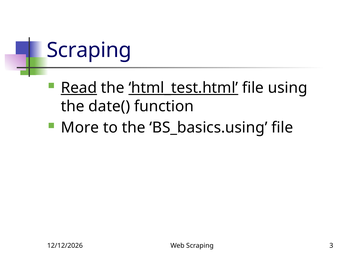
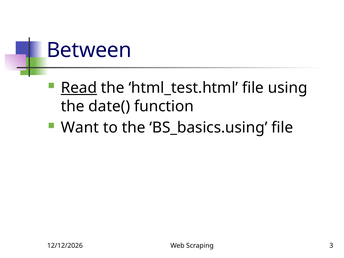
Scraping: Scraping -> Between (89, 50)
html_test.html underline: present -> none (183, 88)
More: More -> Want (80, 128)
